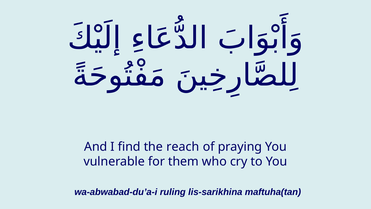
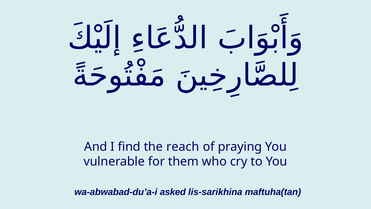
ruling: ruling -> asked (173, 192)
